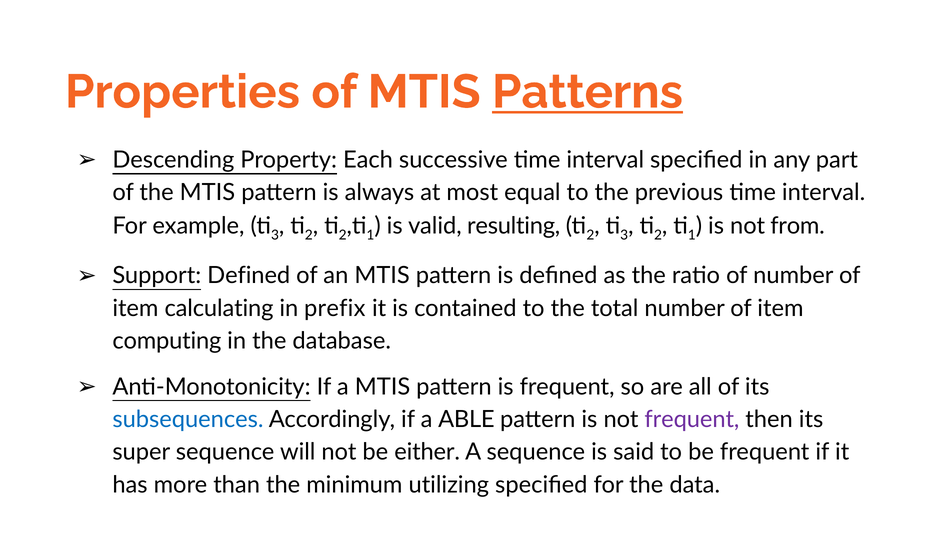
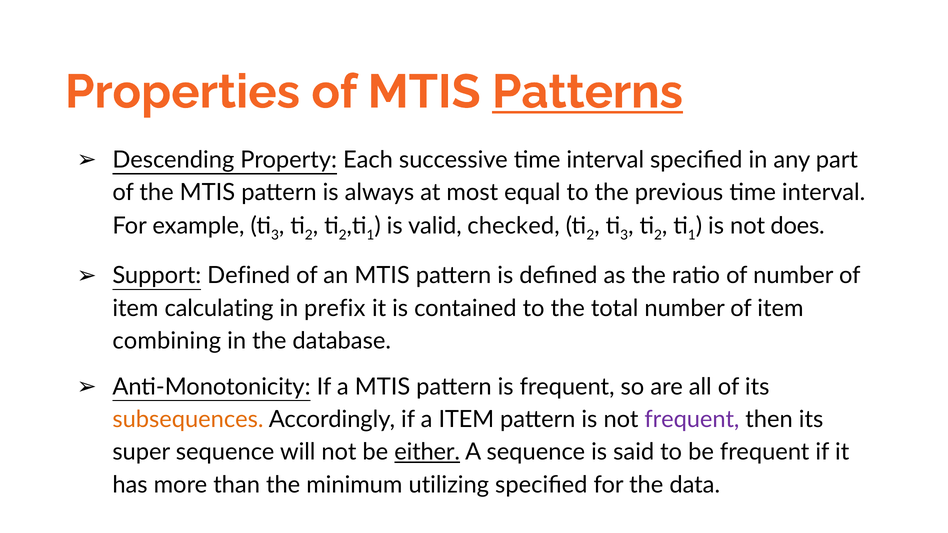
resulting: resulting -> checked (513, 226)
from: from -> does (798, 226)
computing: computing -> combining (167, 341)
subsequences colour: blue -> orange (188, 420)
a ABLE: ABLE -> ITEM (466, 420)
either underline: none -> present (427, 452)
